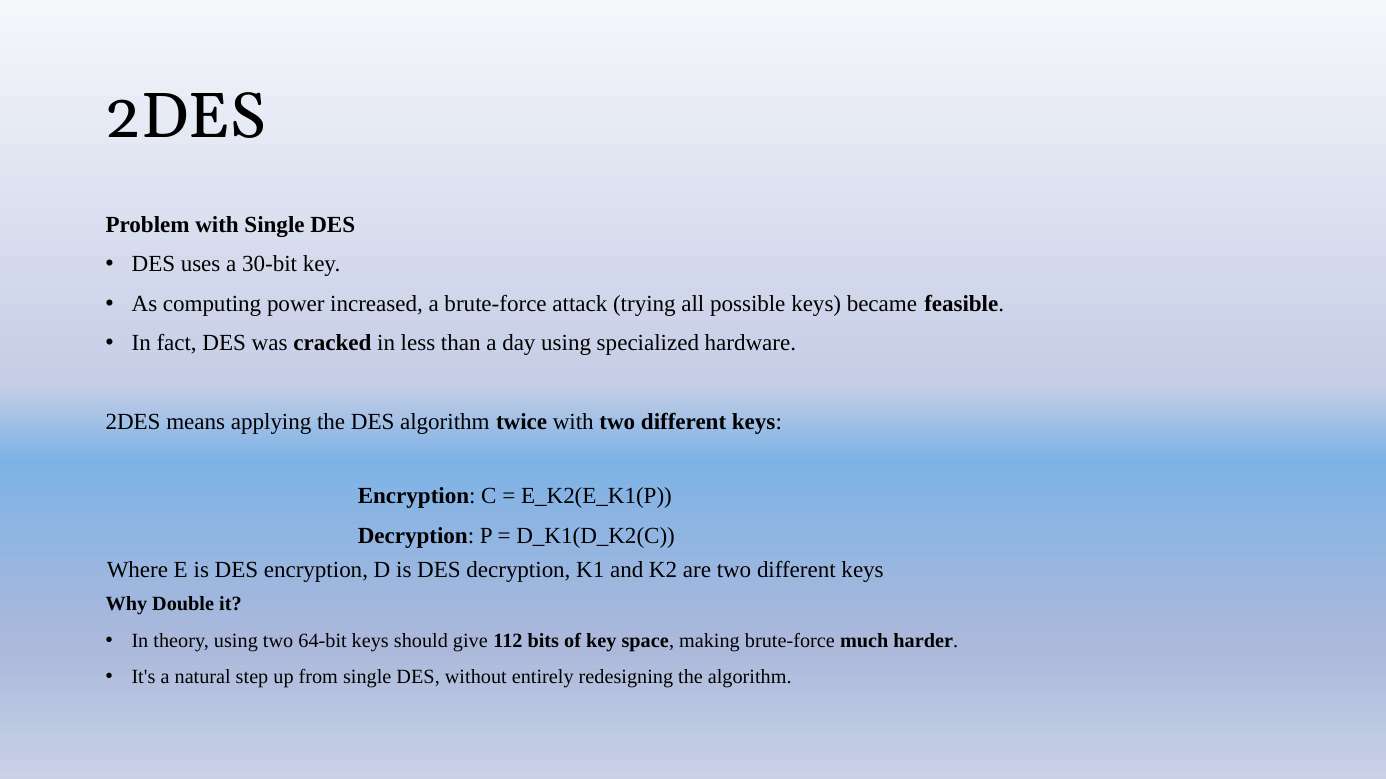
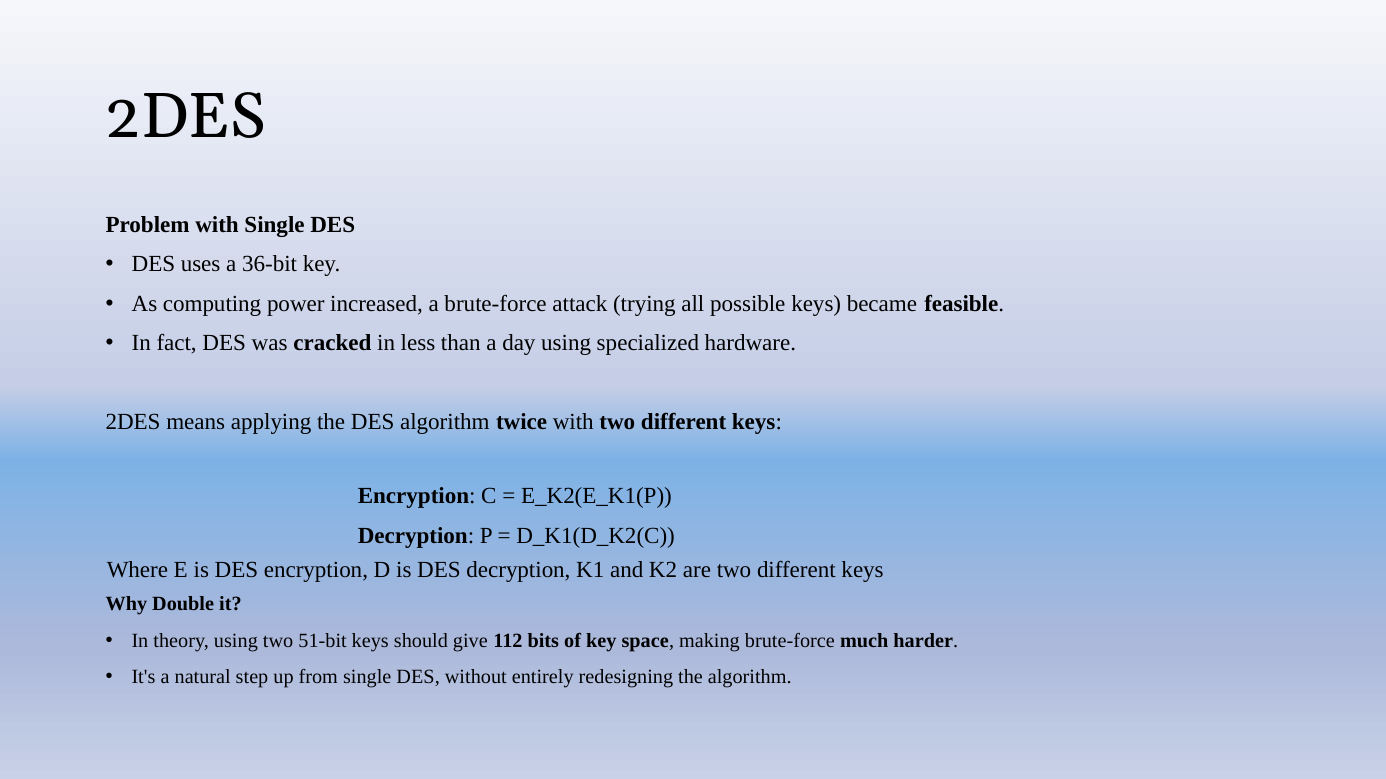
30-bit: 30-bit -> 36-bit (270, 264)
64-bit: 64-bit -> 51-bit (323, 641)
